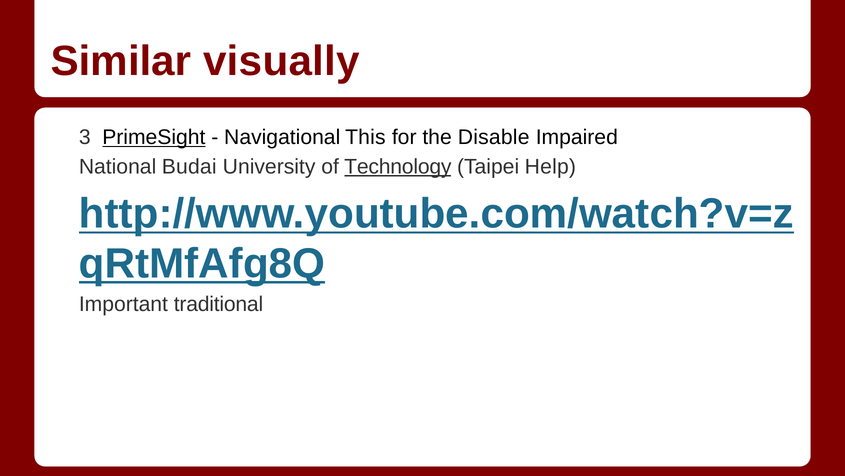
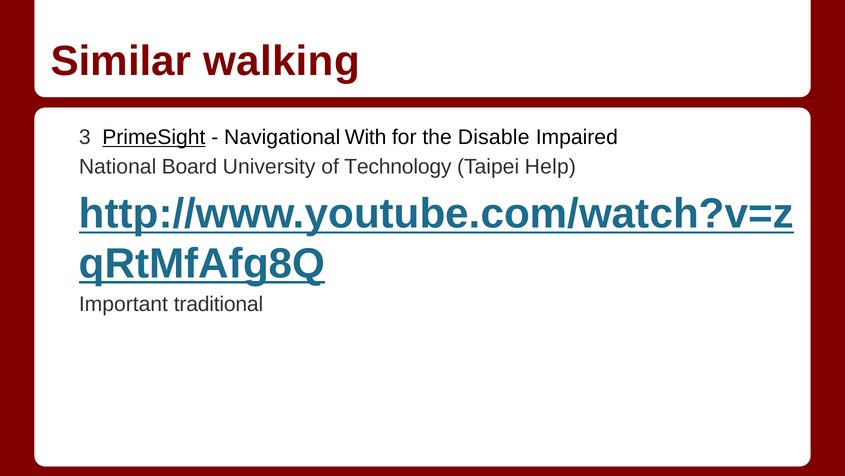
visually: visually -> walking (281, 61)
This: This -> With (366, 137)
Budai: Budai -> Board (189, 166)
Technology underline: present -> none (398, 166)
